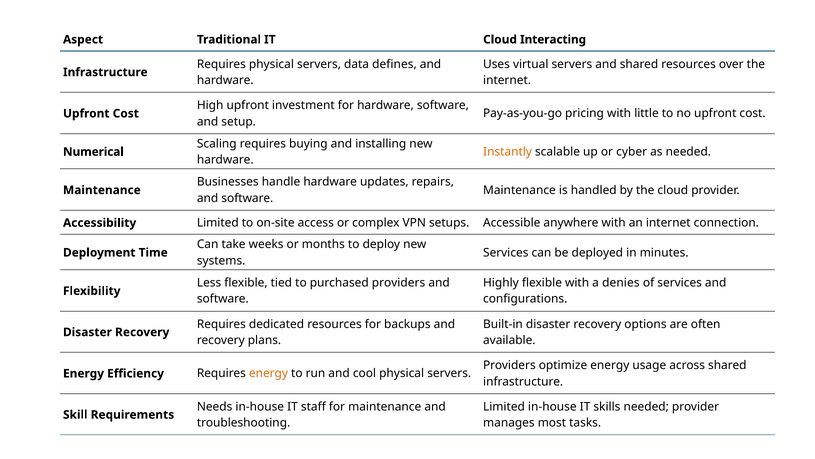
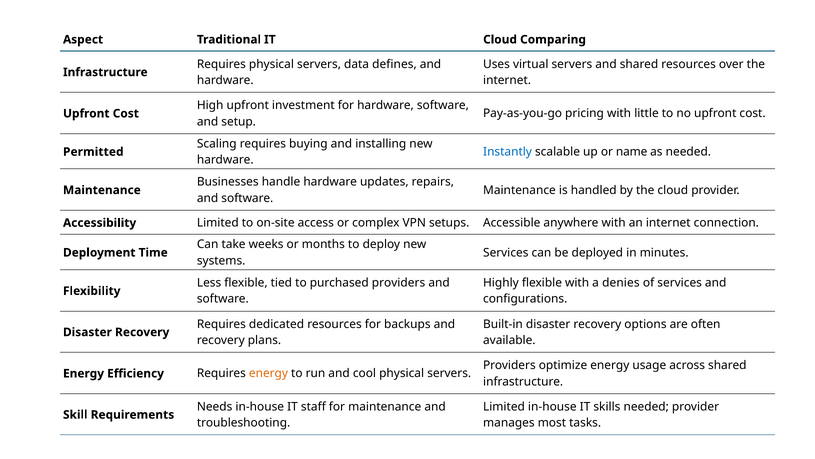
Interacting: Interacting -> Comparing (553, 39)
Instantly colour: orange -> blue (508, 152)
cyber: cyber -> name (632, 152)
Numerical: Numerical -> Permitted (93, 152)
